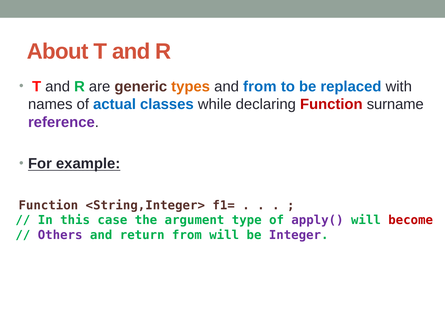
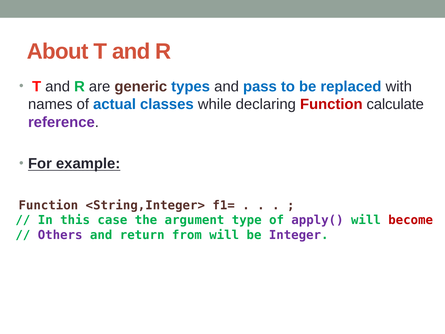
types colour: orange -> blue (191, 86)
and from: from -> pass (260, 86)
surname: surname -> calculate (395, 104)
